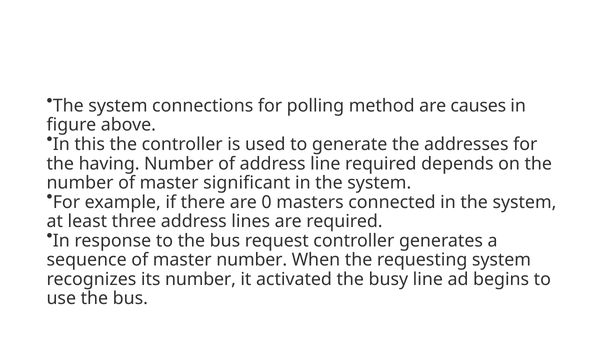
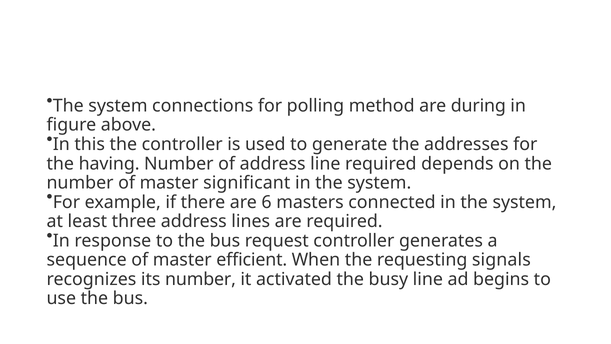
causes: causes -> during (478, 106)
0: 0 -> 6 (267, 202)
master number: number -> efficient (252, 260)
requesting system: system -> signals (501, 260)
